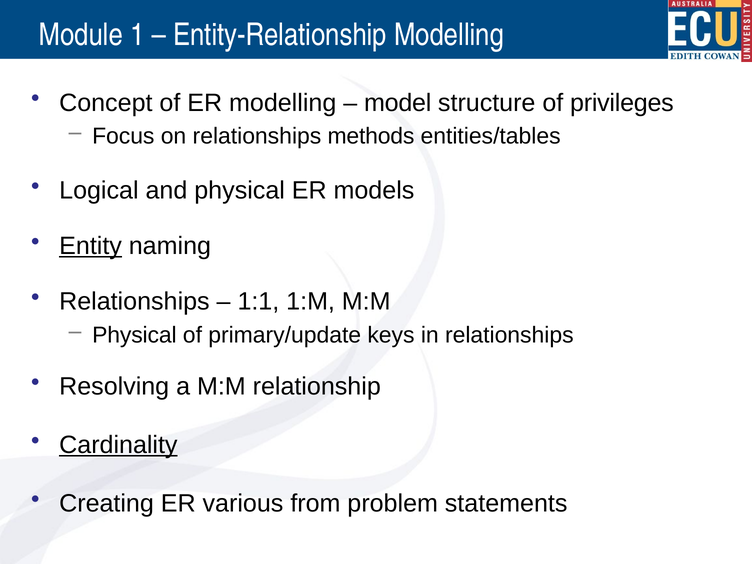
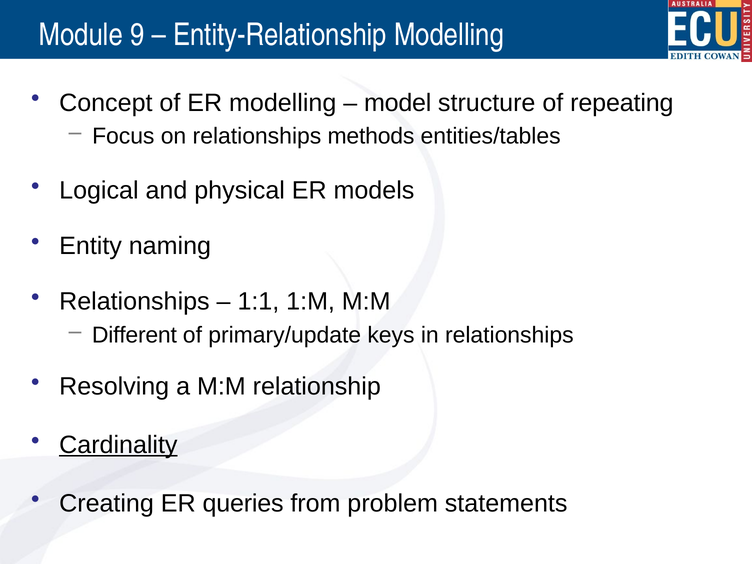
1: 1 -> 9 (137, 35)
privileges: privileges -> repeating (622, 103)
Entity underline: present -> none (91, 246)
Physical: Physical -> Different (134, 335)
various: various -> queries (243, 503)
